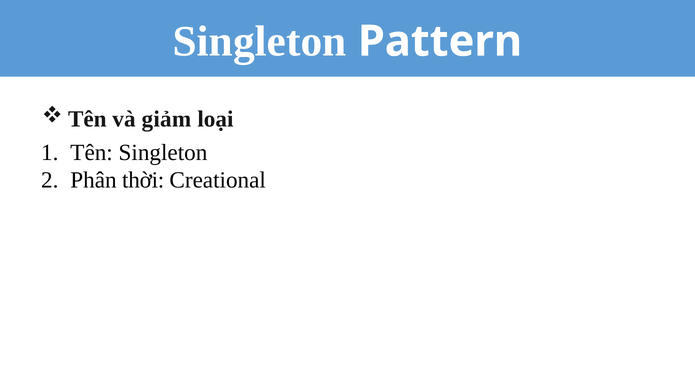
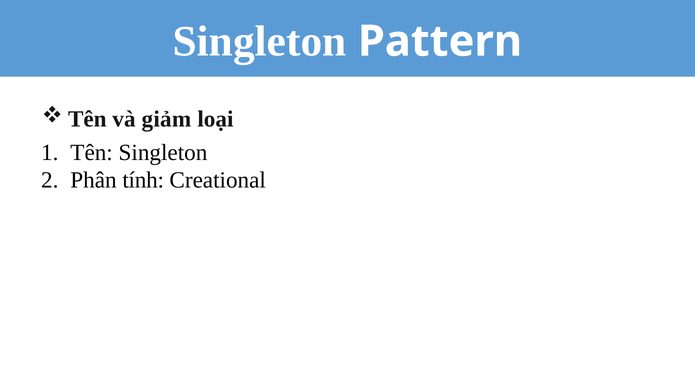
thời: thời -> tính (143, 180)
